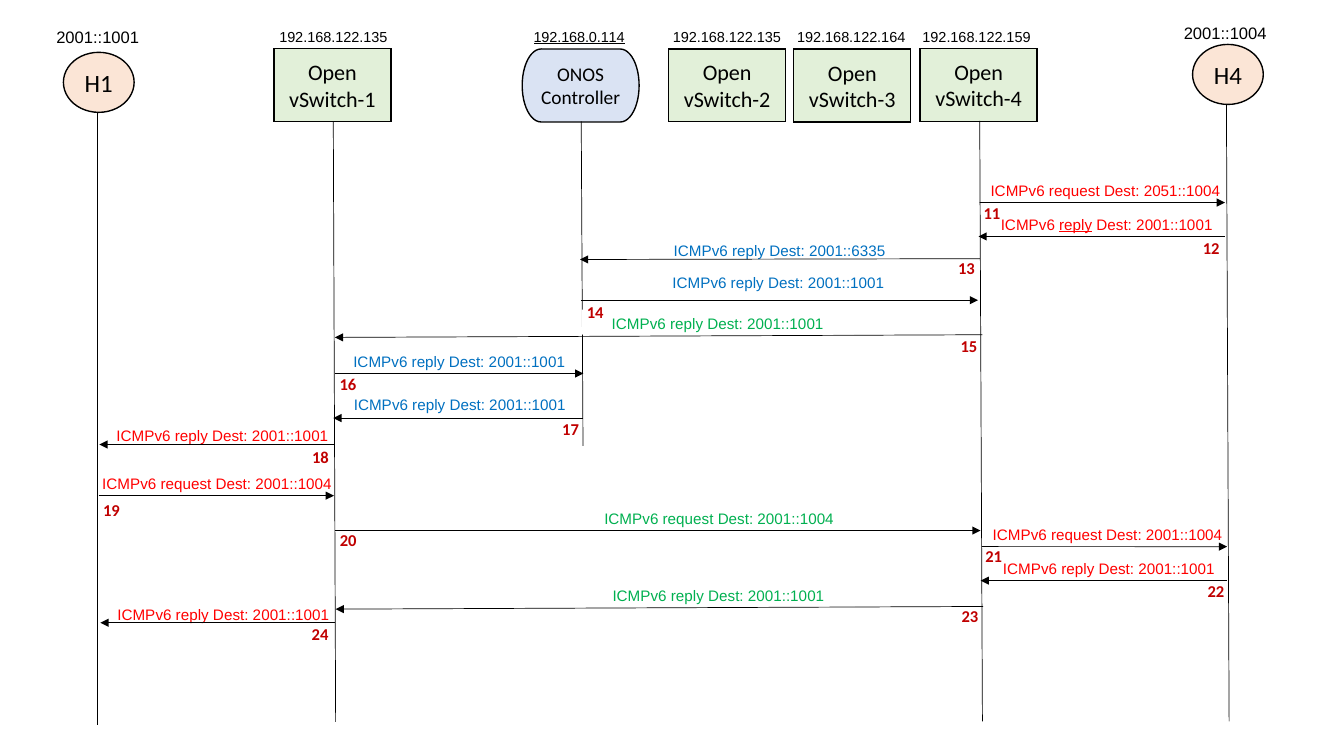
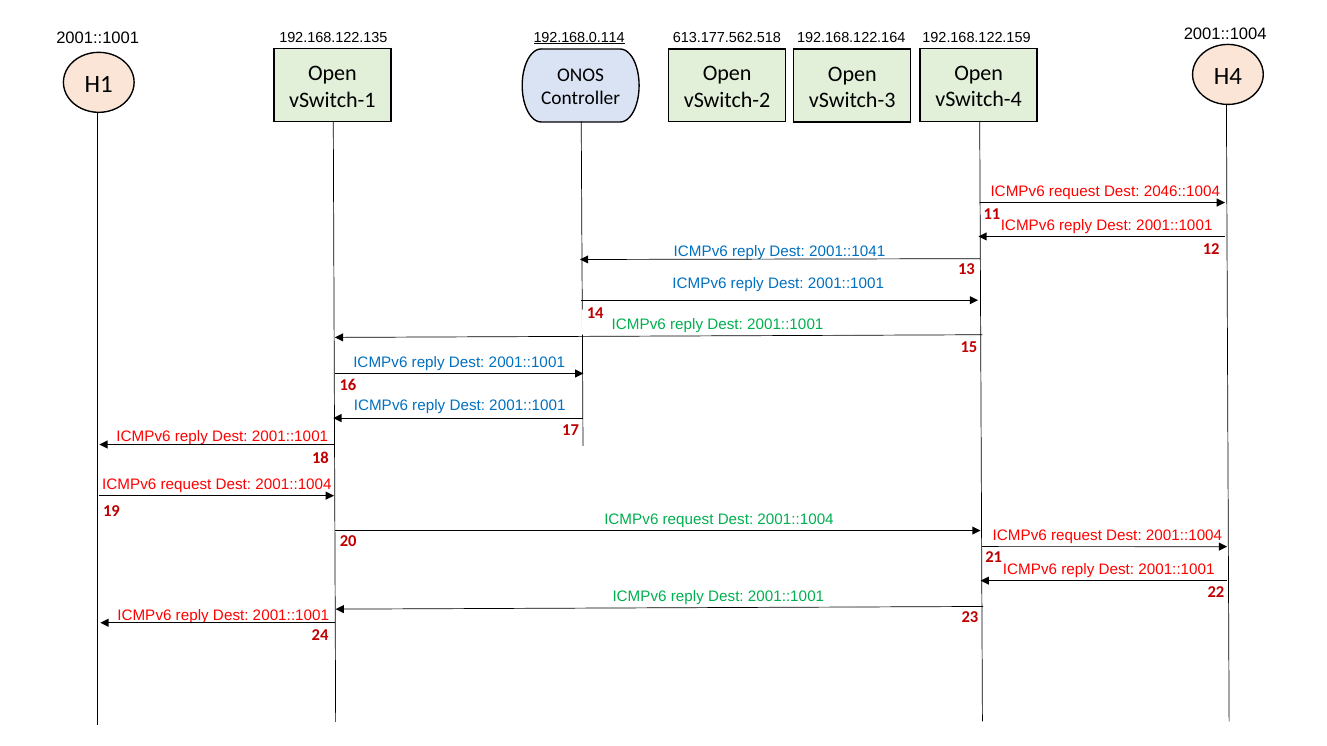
192.168.122.135: 192.168.122.135 -> 613.177.562.518 (727, 38)
2051::1004: 2051::1004 -> 2046::1004 (1182, 192)
reply underline: present -> none (1076, 225)
2001::6335: 2001::6335 -> 2001::1041 (847, 251)
